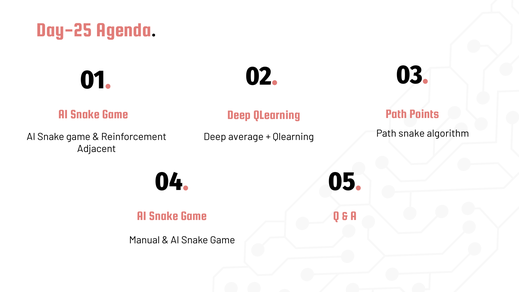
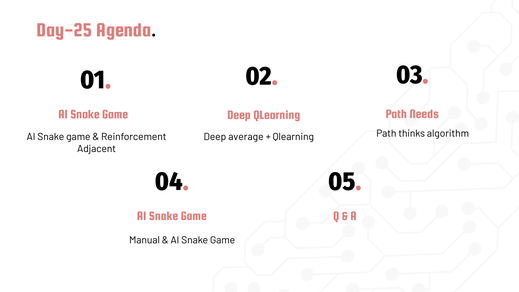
Points: Points -> Needs (424, 114)
Path snake: snake -> thinks (412, 133)
